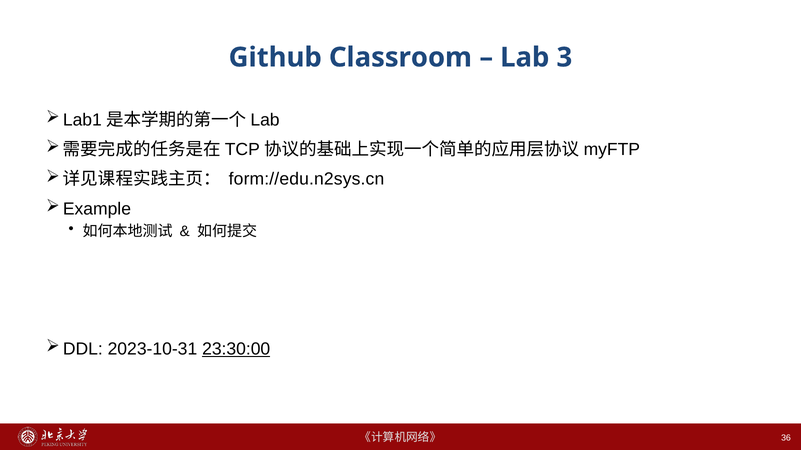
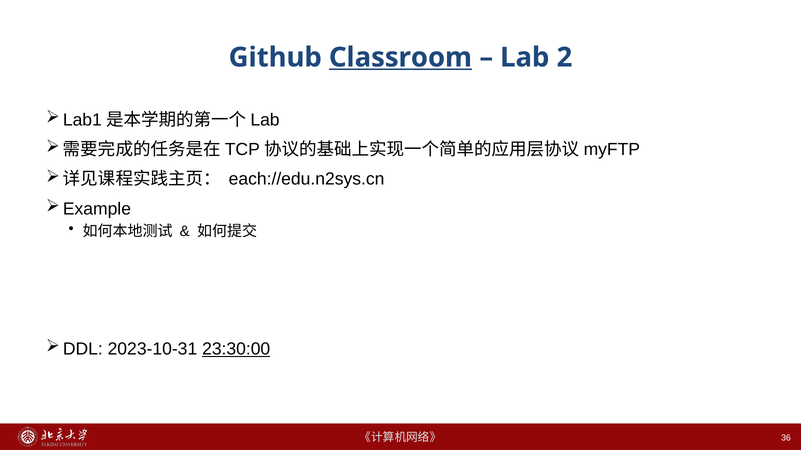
Classroom underline: none -> present (400, 57)
3: 3 -> 2 (564, 57)
form://edu.n2sys.cn: form://edu.n2sys.cn -> each://edu.n2sys.cn (307, 179)
